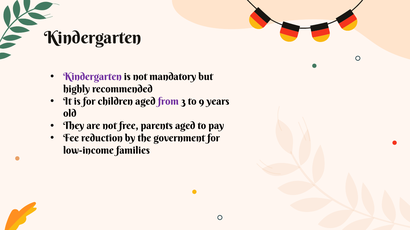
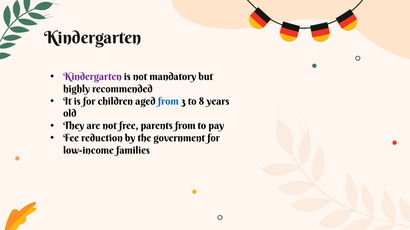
from colour: purple -> blue (168, 102)
9: 9 -> 8 (202, 102)
parents aged: aged -> from (185, 126)
